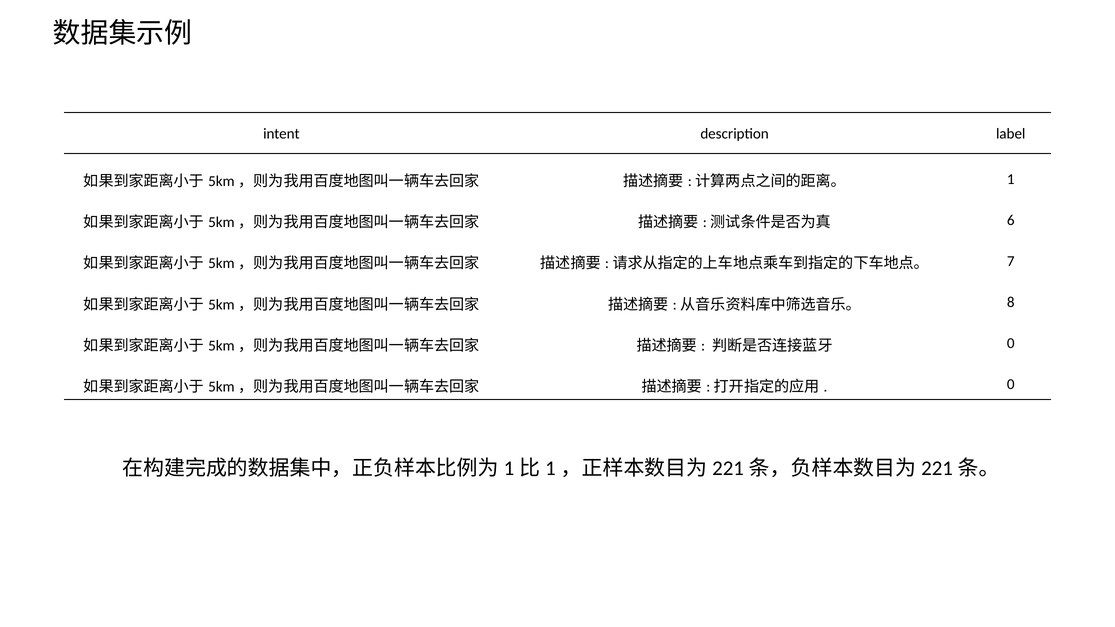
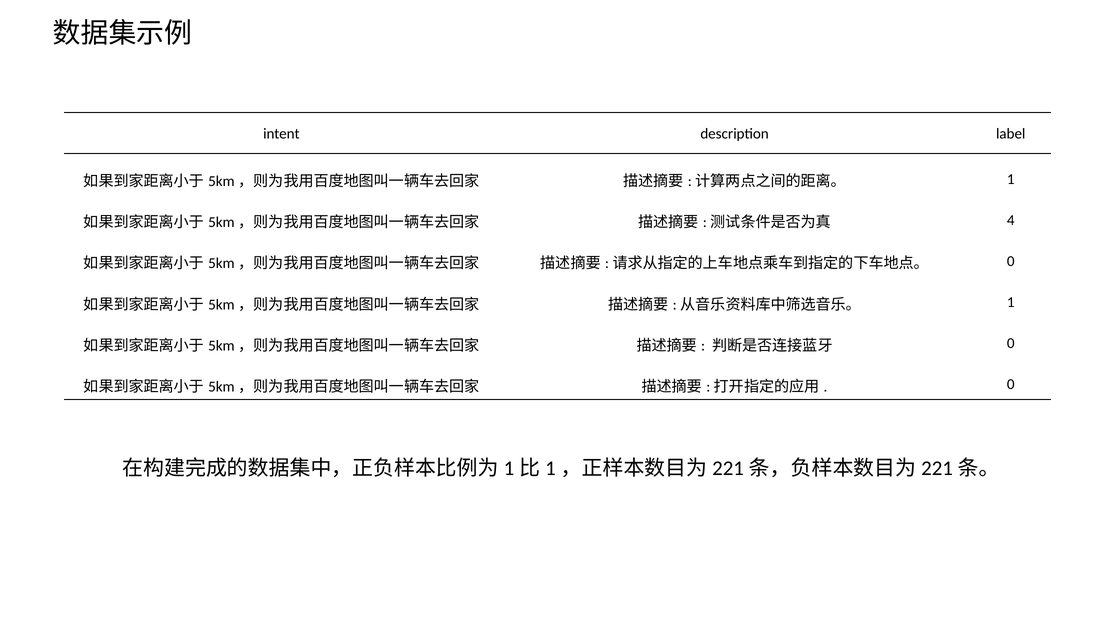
6: 6 -> 4 (1011, 220)
7: 7 -> 0 (1011, 261)
8: 8 -> 1 (1011, 302)
